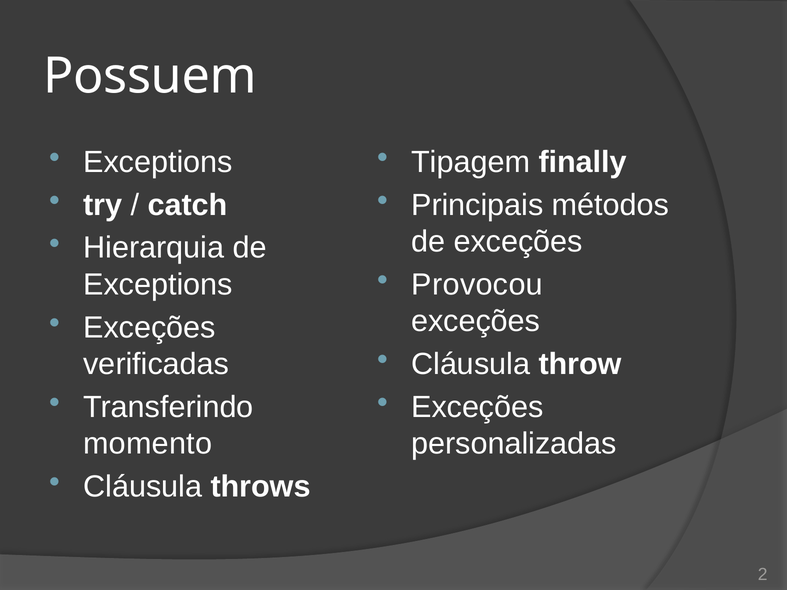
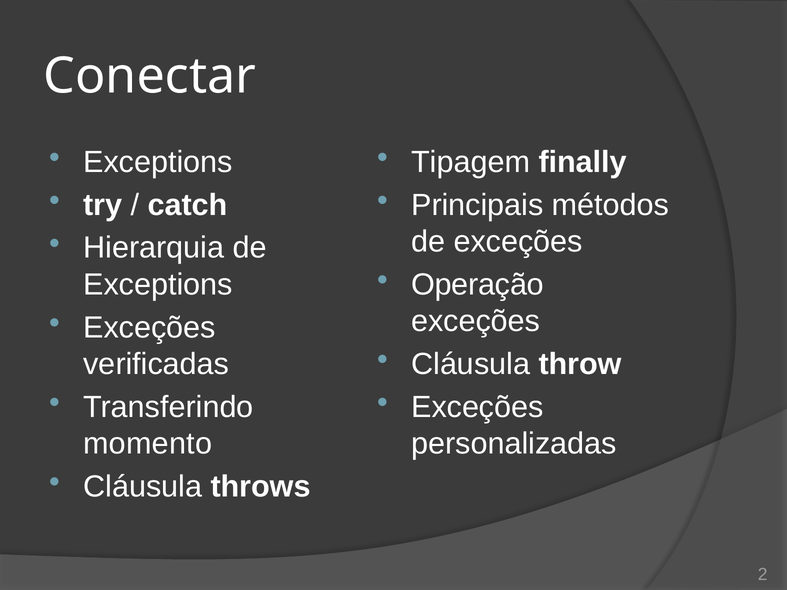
Possuem: Possuem -> Conectar (150, 76)
Provocou: Provocou -> Operação (477, 285)
